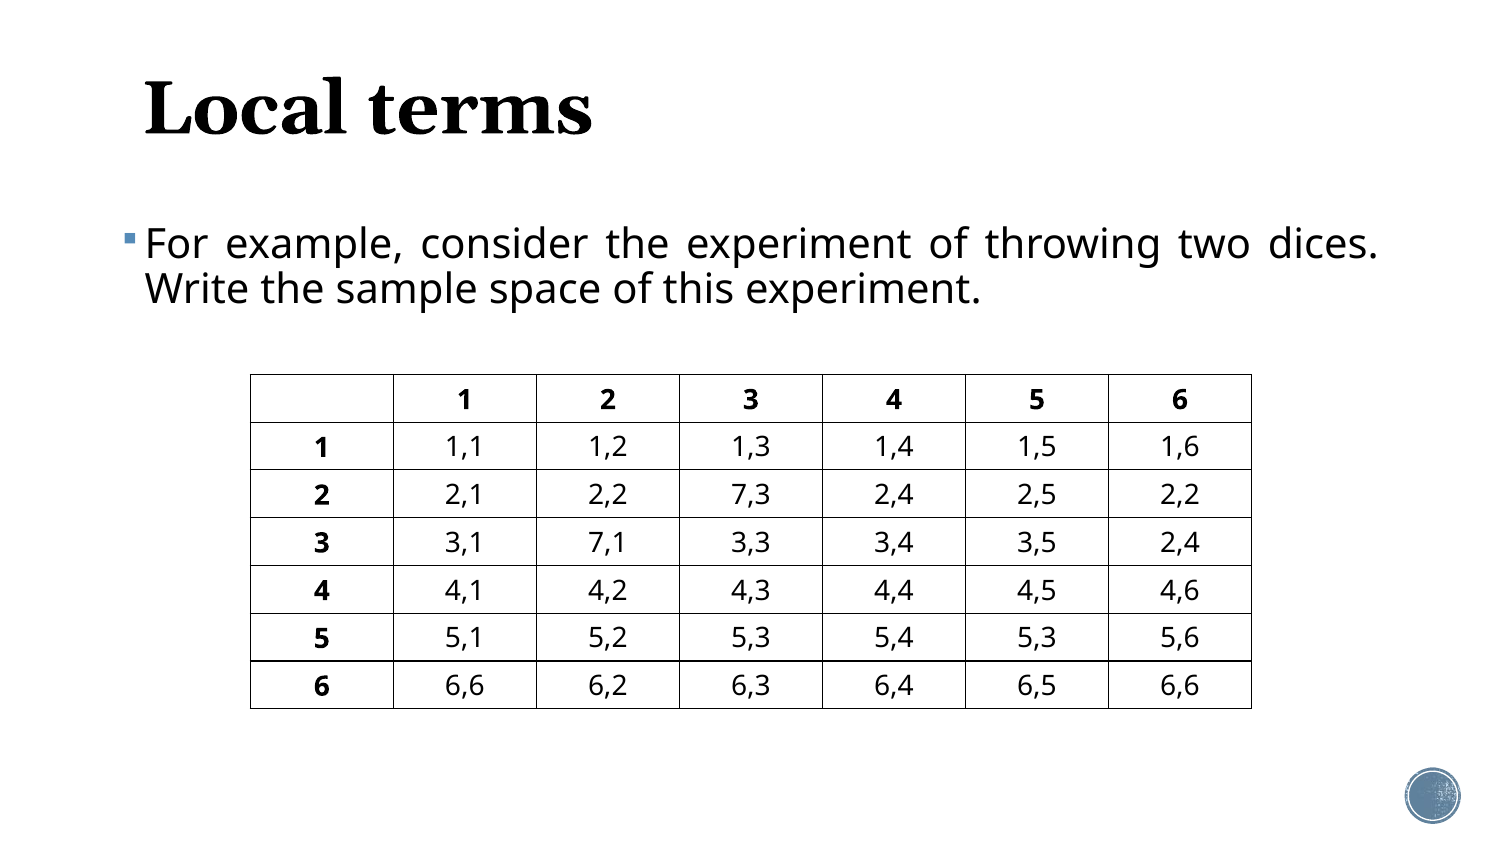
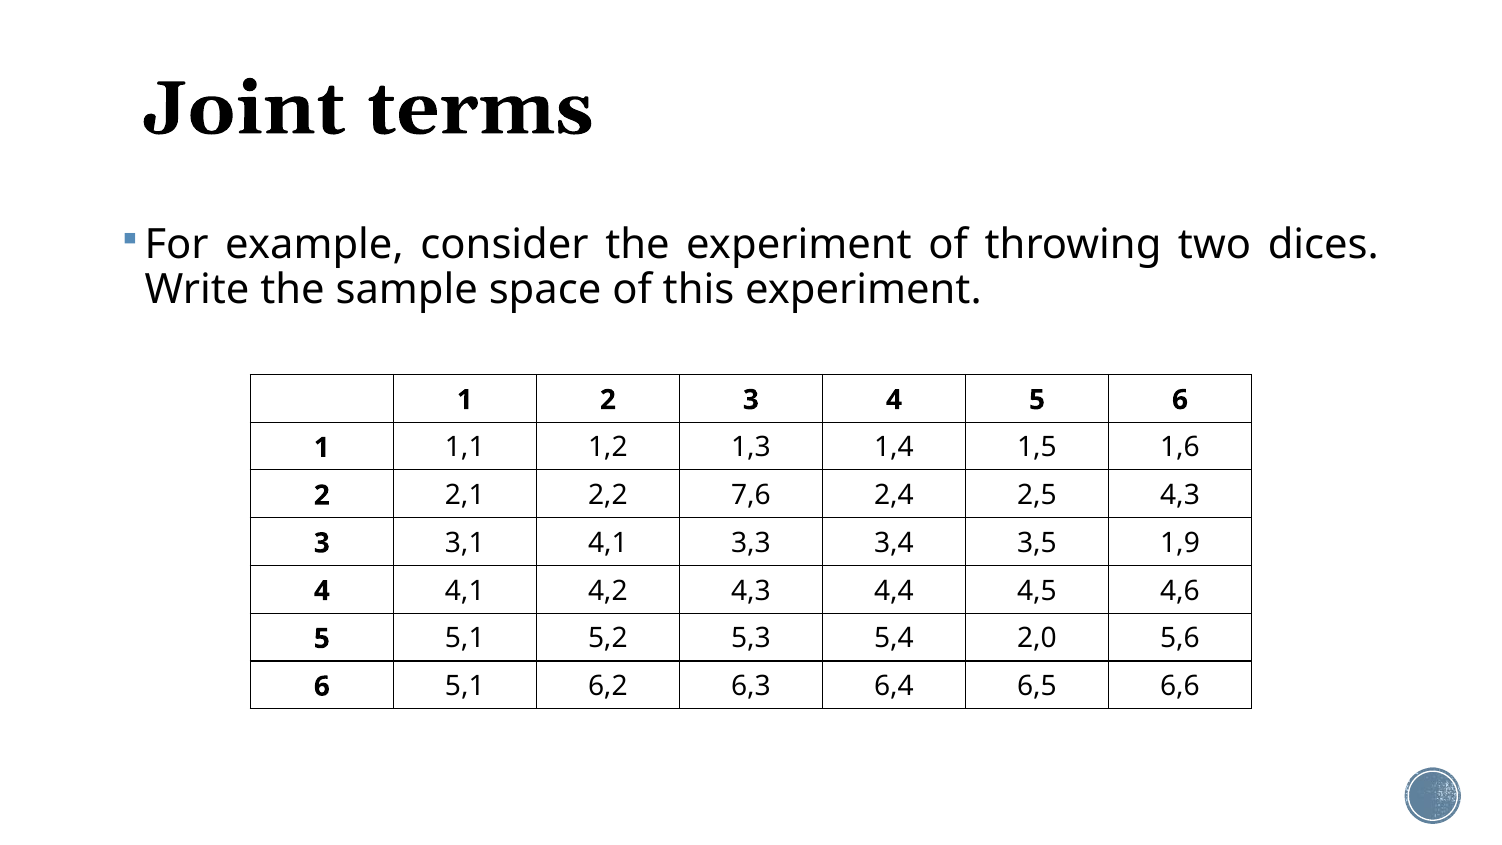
Local: Local -> Joint (244, 109)
7,3: 7,3 -> 7,6 (751, 495)
2,5 2,2: 2,2 -> 4,3 (1180, 495)
3,1 7,1: 7,1 -> 4,1 (608, 543)
3,5 2,4: 2,4 -> 1,9 (1180, 543)
5,4 5,3: 5,3 -> 2,0 (1037, 639)
6 6,6: 6,6 -> 5,1 (465, 686)
